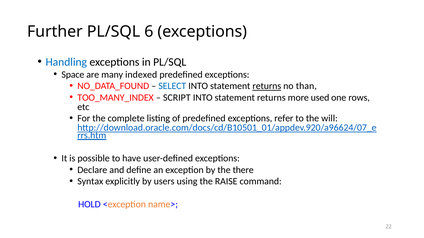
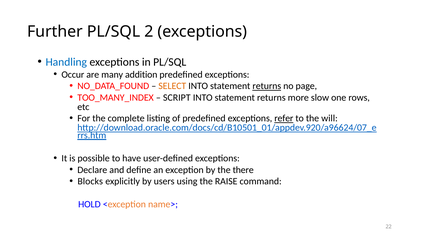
6: 6 -> 2 (149, 32)
Space: Space -> Occur (73, 75)
indexed: indexed -> addition (141, 75)
SELECT colour: blue -> orange (172, 86)
than: than -> page (306, 86)
used: used -> slow (320, 98)
refer underline: none -> present (284, 119)
Syntax: Syntax -> Blocks (90, 182)
